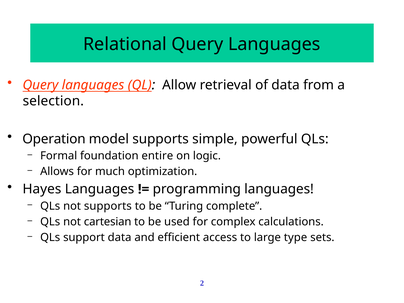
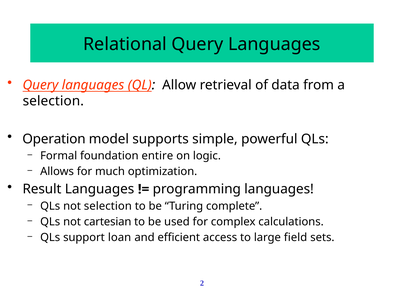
Hayes: Hayes -> Result (42, 189)
not supports: supports -> selection (108, 206)
support data: data -> loan (120, 238)
type: type -> field (296, 238)
